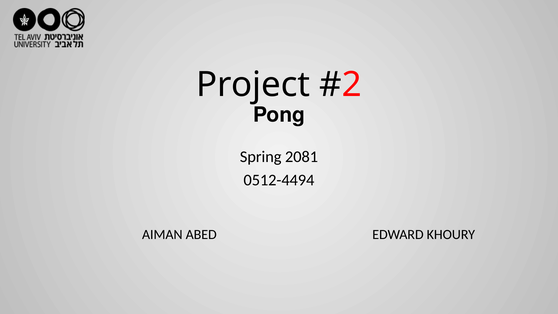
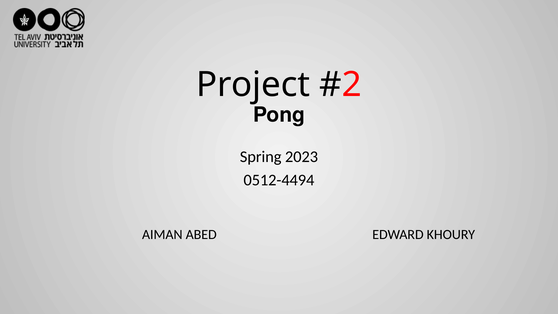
2081: 2081 -> 2023 (302, 157)
